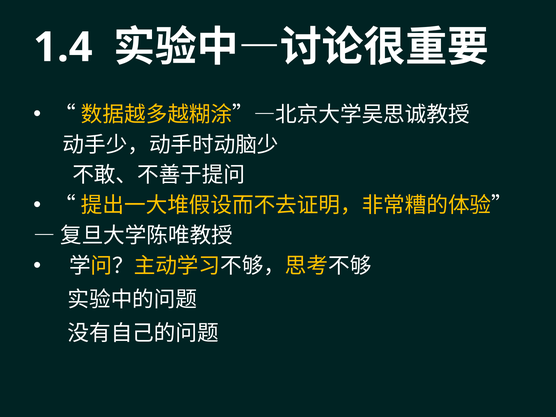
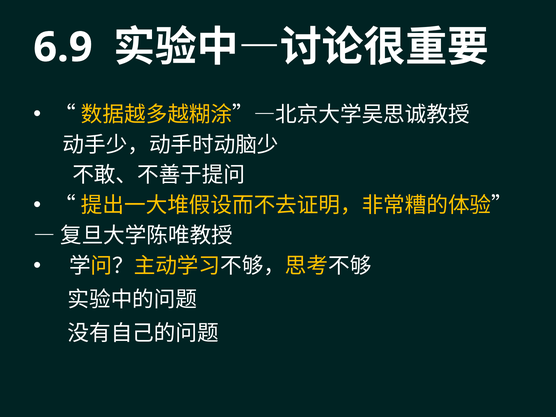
1.4: 1.4 -> 6.9 (63, 47)
